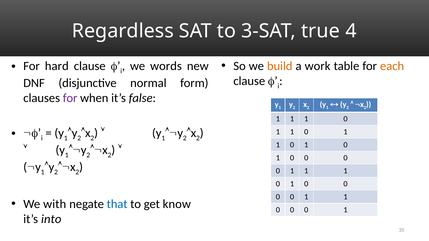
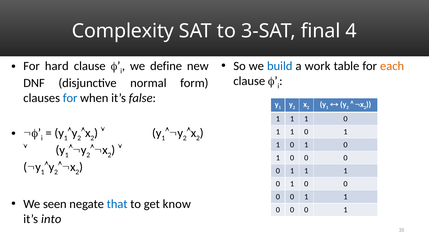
Regardless: Regardless -> Complexity (123, 31)
true: true -> final (321, 31)
build colour: orange -> blue (280, 66)
words: words -> define (166, 66)
for colour: purple -> blue (70, 98)
with: with -> seen (55, 204)
